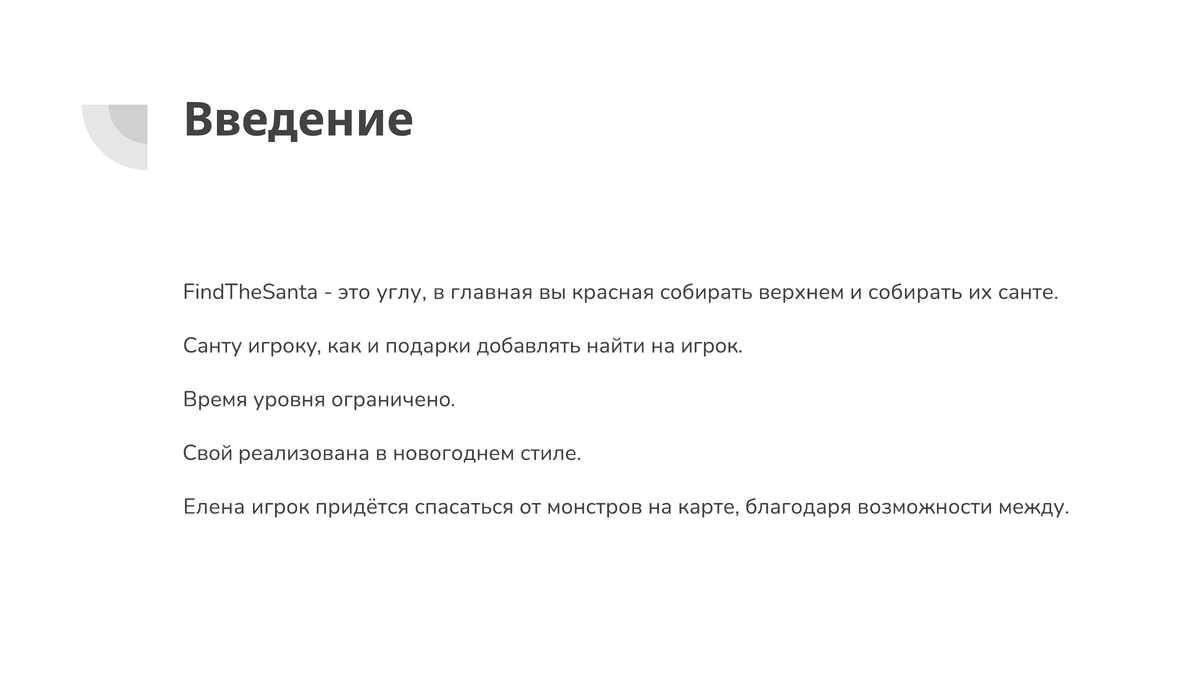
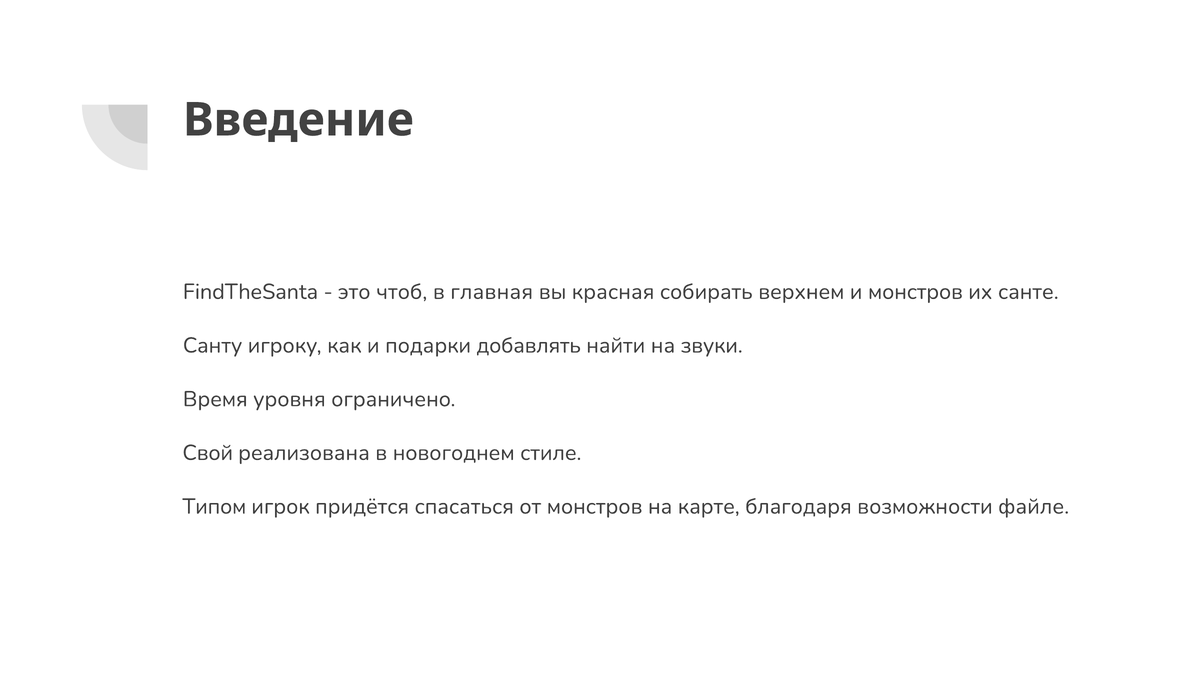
углу: углу -> чтоб (402, 292)
и собирать: собирать -> монстров (915, 292)
на игрок: игрок -> звуки (712, 345)
Елена: Елена -> Типом (214, 506)
между: между -> файле (1034, 506)
